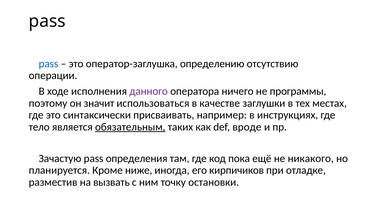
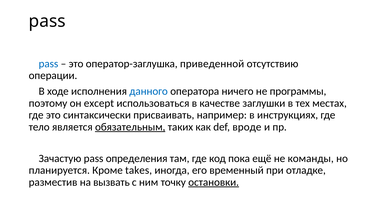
определению: определению -> приведенной (212, 64)
данного colour: purple -> blue (149, 91)
значит: значит -> except (99, 103)
никакого: никакого -> команды (311, 158)
ниже: ниже -> takes (139, 170)
кирпичиков: кирпичиков -> временный (237, 170)
остановки underline: none -> present (214, 182)
